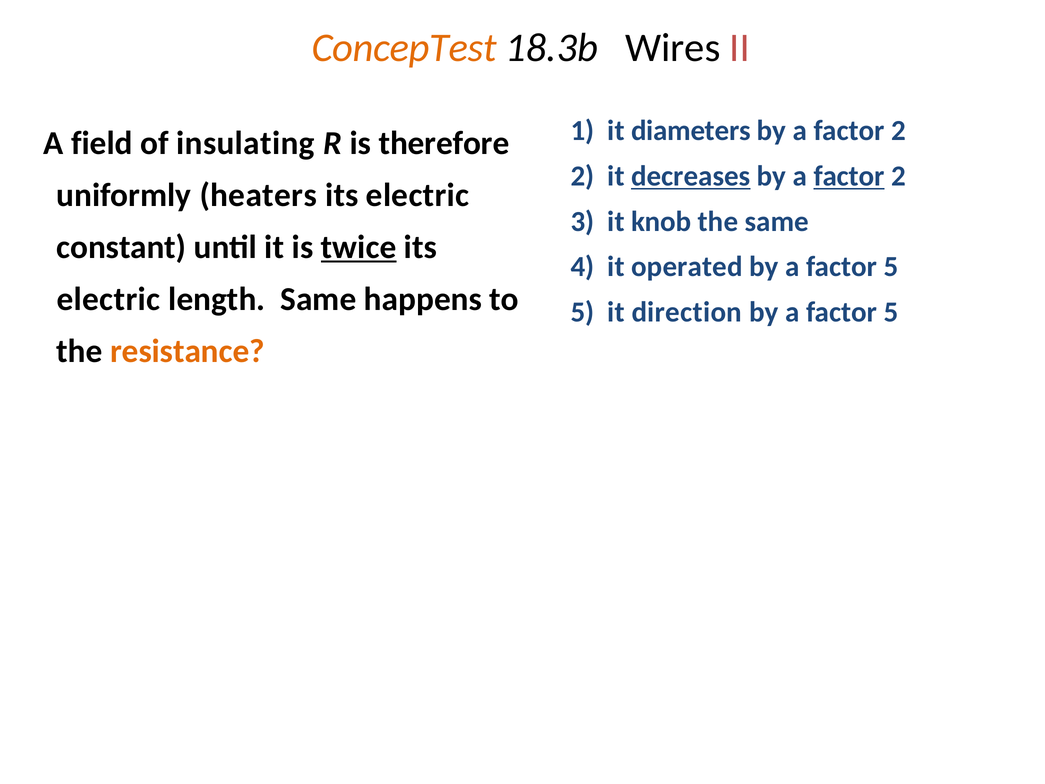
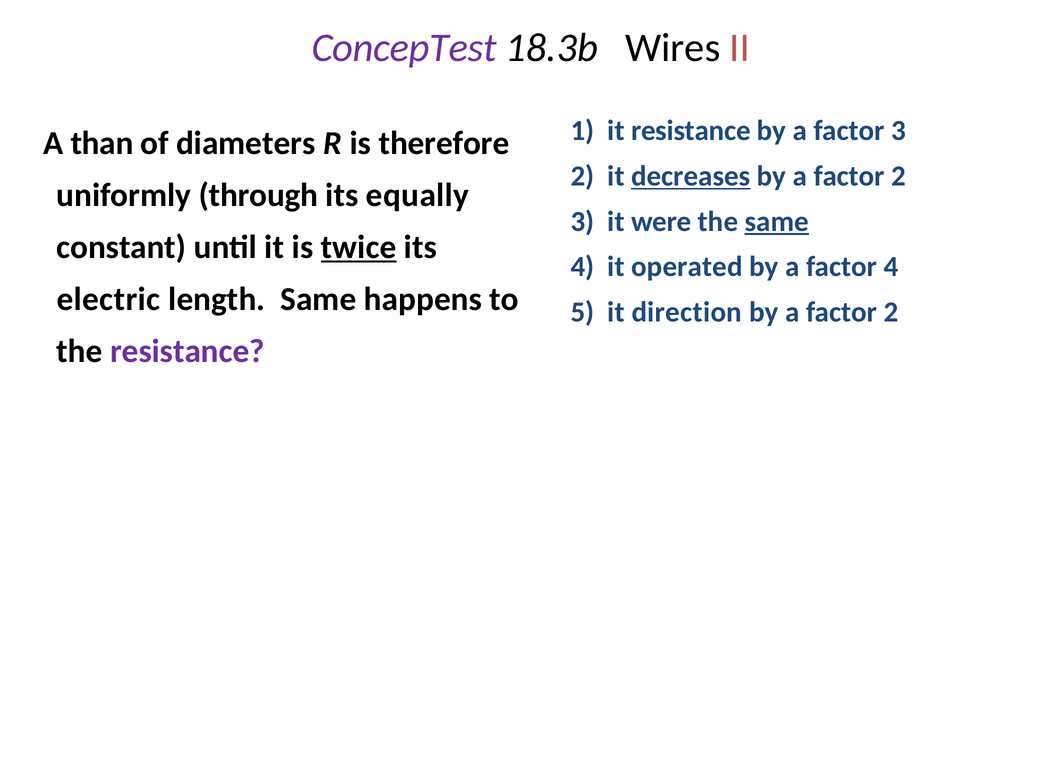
ConcepTest colour: orange -> purple (404, 48)
it diameters: diameters -> resistance (691, 131)
2: 2 -> 3 (898, 131)
field: field -> than (102, 143)
insulating: insulating -> diameters (246, 143)
factor underline: present -> none (849, 176)
heaters: heaters -> through (258, 195)
electric: electric -> equally (418, 195)
knob: knob -> were (661, 221)
same underline: none -> present (777, 221)
5: 5 -> 4 (891, 267)
5: 5 -> 2 (891, 312)
resistance colour: orange -> purple (187, 351)
